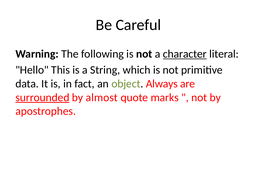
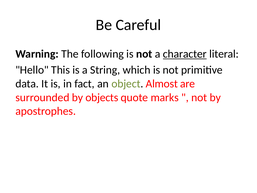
Always: Always -> Almost (162, 84)
surrounded underline: present -> none (42, 97)
almost: almost -> objects (102, 97)
